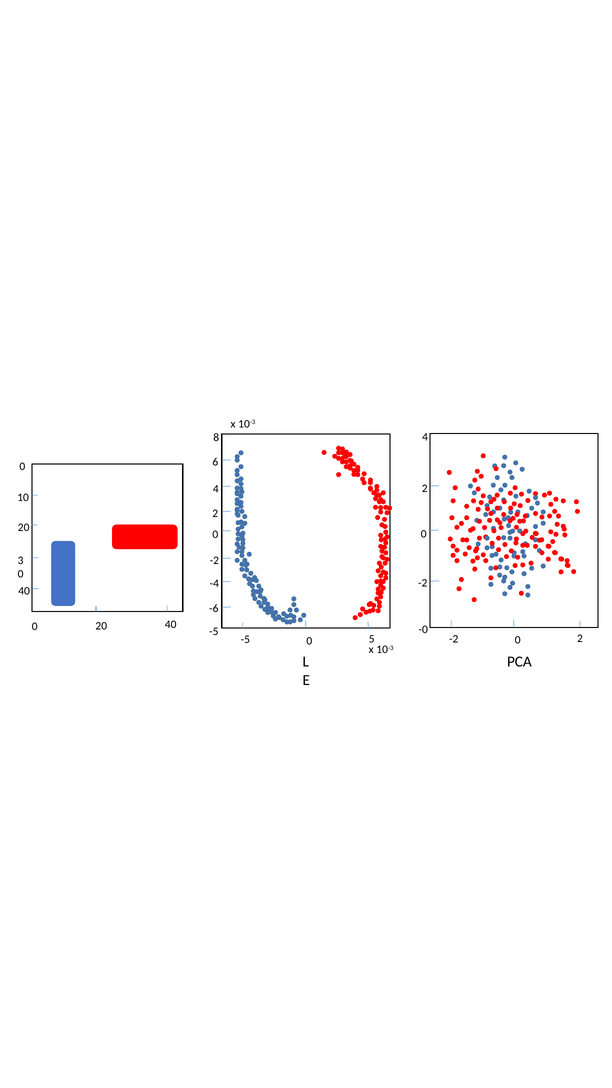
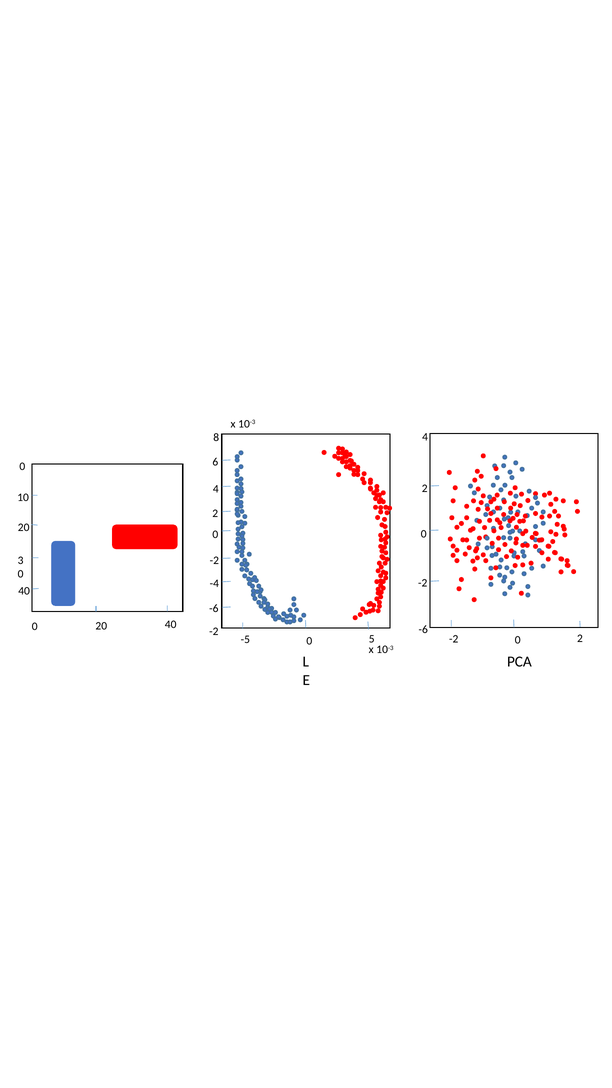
-0: -0 -> -6 (423, 630)
-5: -5 -> -2 (214, 631)
